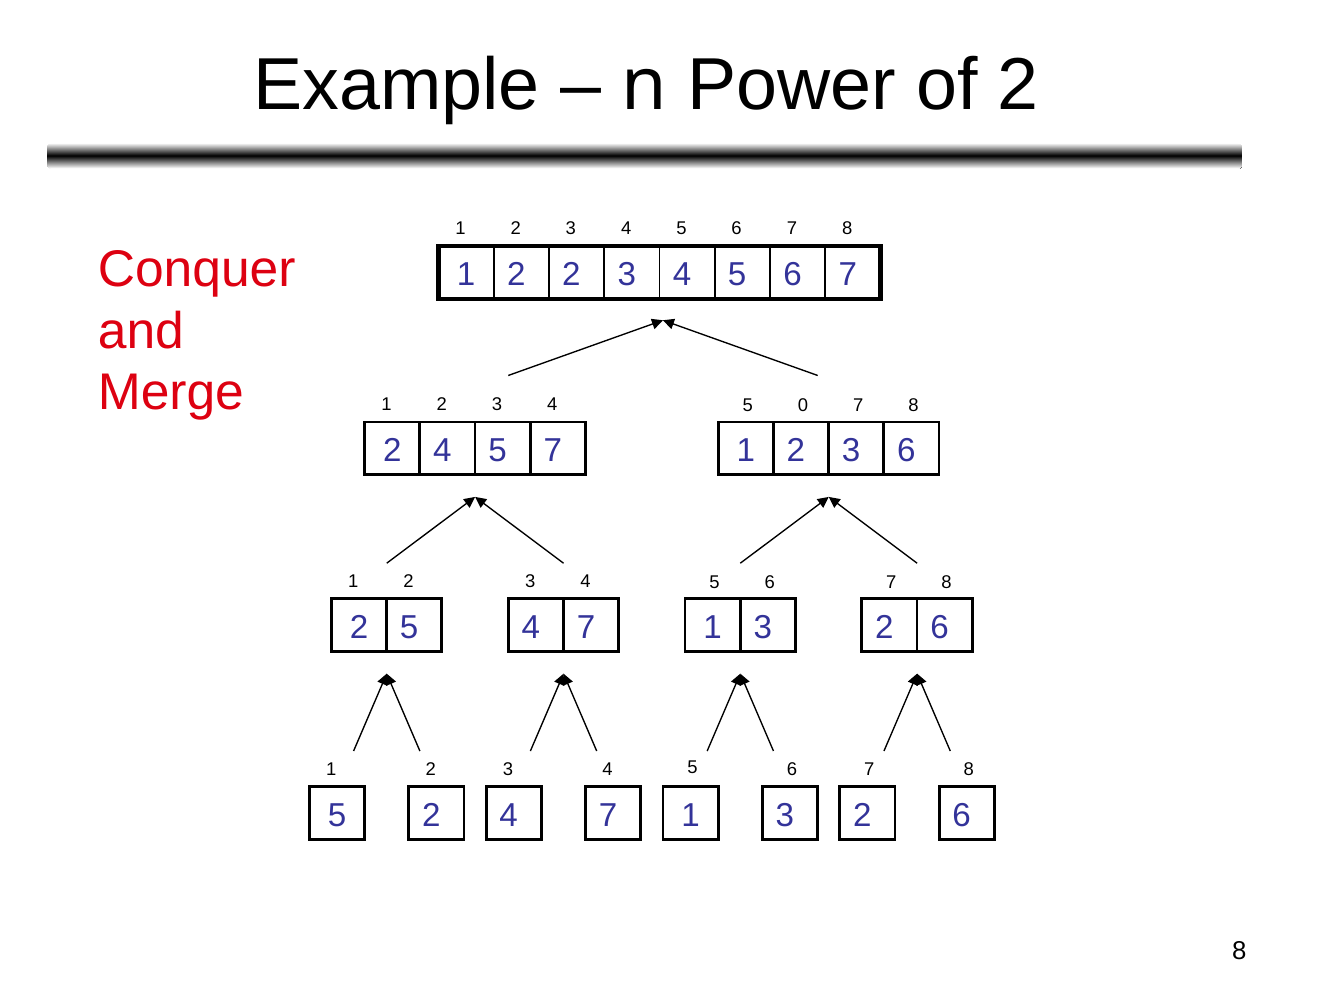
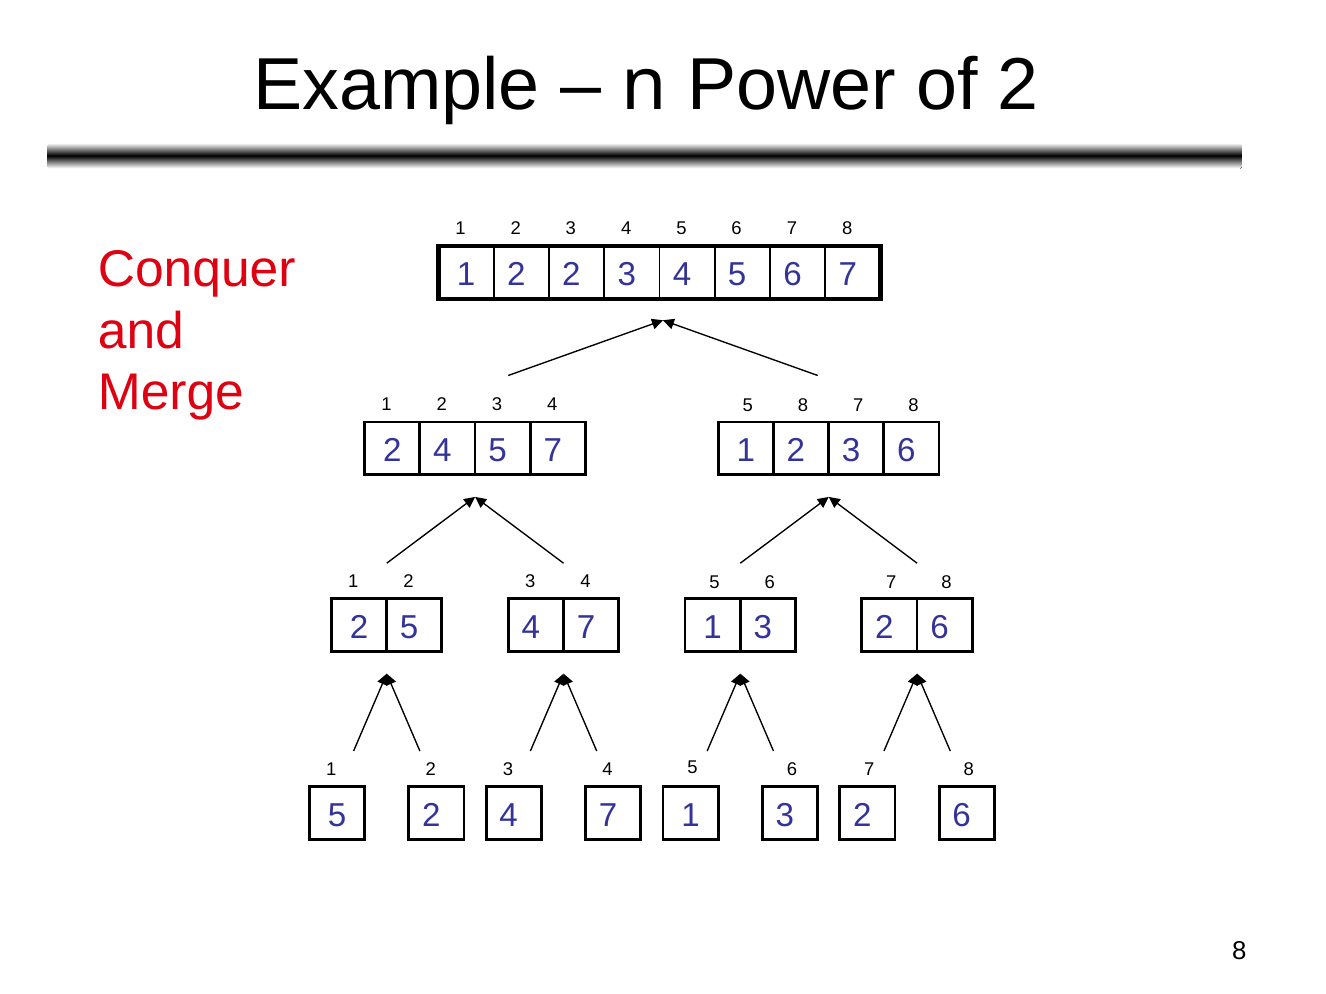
5 0: 0 -> 8 (803, 406)
